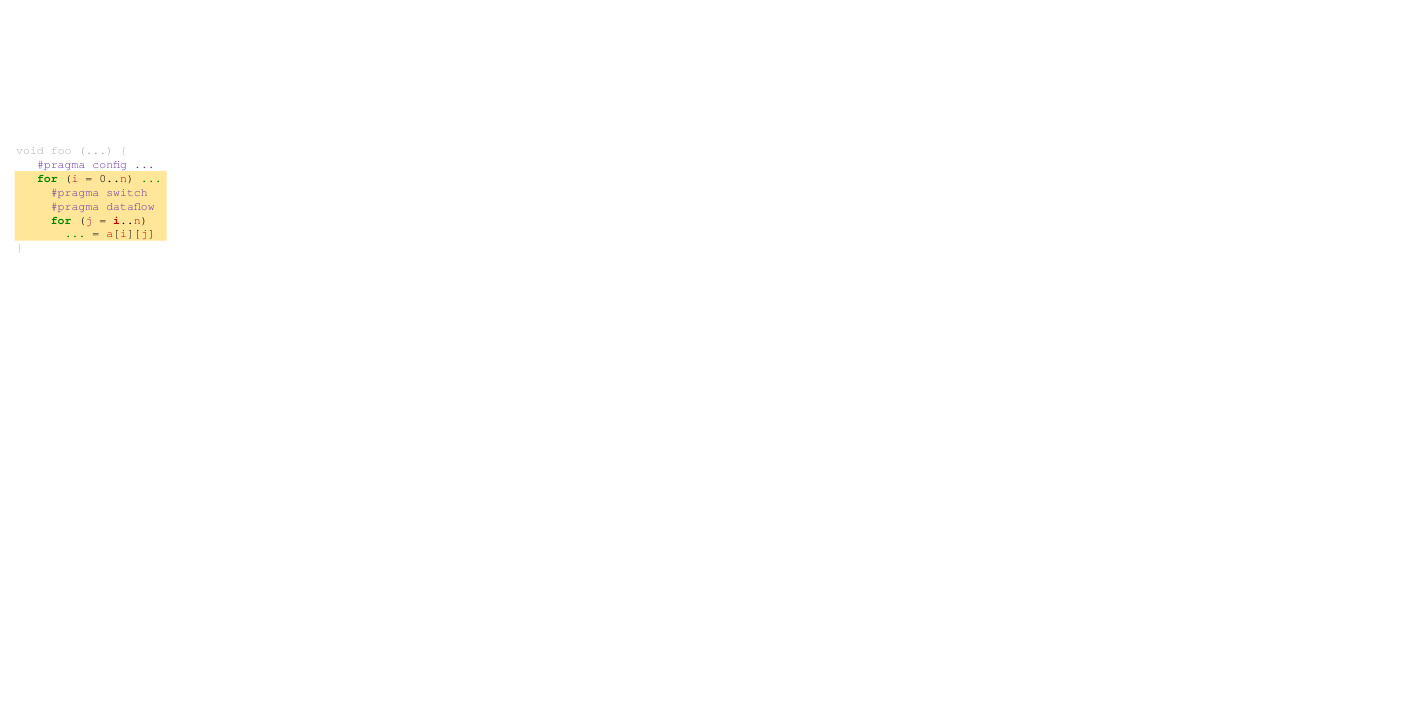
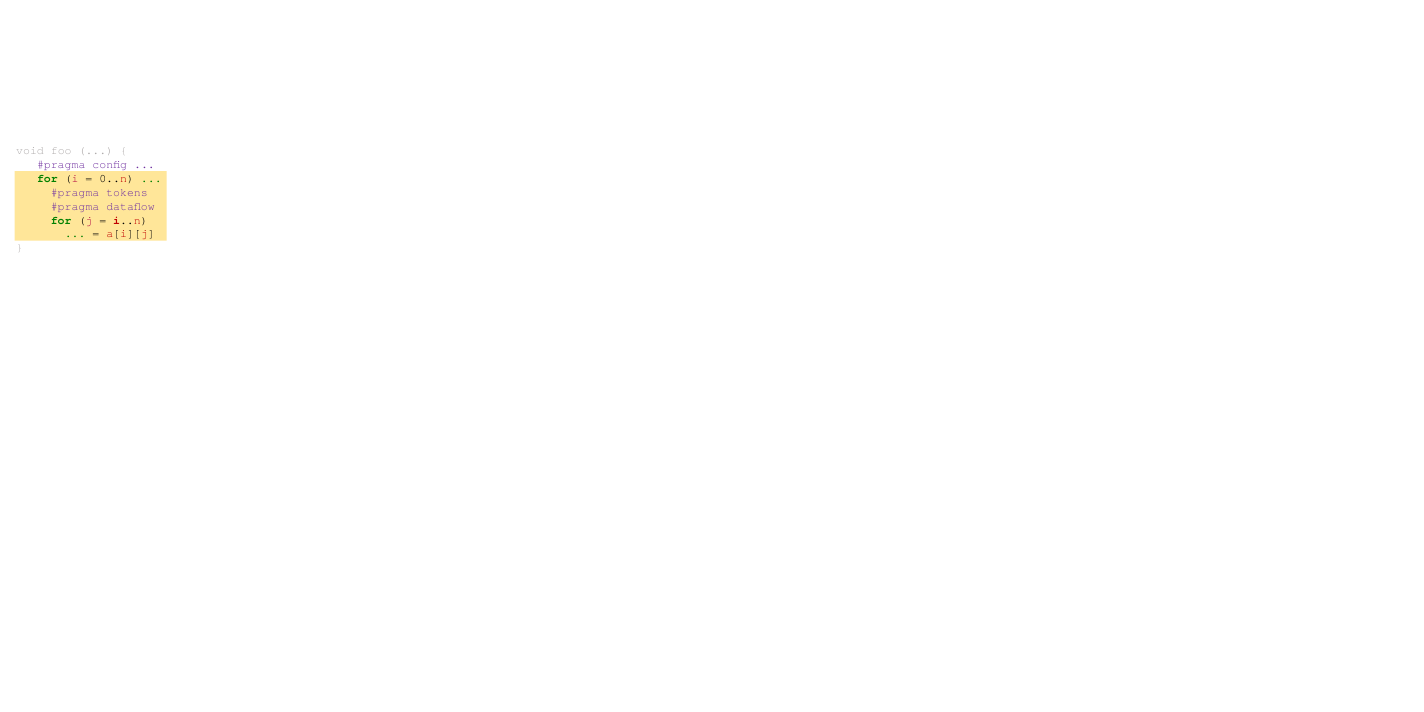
switch: switch -> tokens (127, 193)
